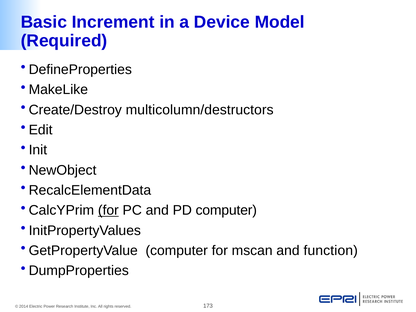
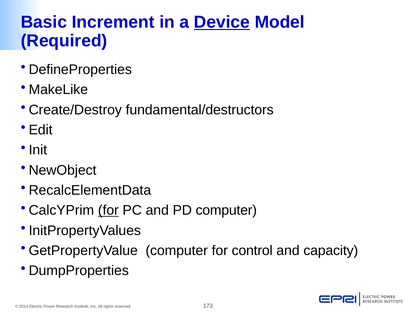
Device underline: none -> present (222, 22)
multicolumn/destructors: multicolumn/destructors -> fundamental/destructors (200, 110)
mscan: mscan -> control (252, 251)
function: function -> capacity (331, 251)
